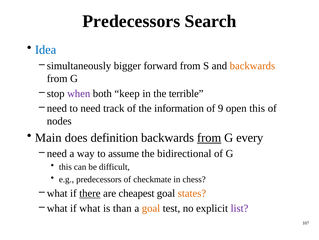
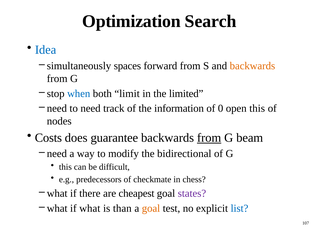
Predecessors: Predecessors -> Optimization (131, 21)
bigger: bigger -> spaces (127, 66)
when colour: purple -> blue (79, 93)
keep: keep -> limit (127, 93)
terrible: terrible -> limited (186, 93)
9: 9 -> 0 (221, 108)
Main: Main -> Costs (48, 137)
definition: definition -> guarantee (114, 137)
every: every -> beam (250, 137)
assume: assume -> modify (124, 153)
there underline: present -> none (90, 193)
states colour: orange -> purple (192, 193)
list colour: purple -> blue (239, 208)
